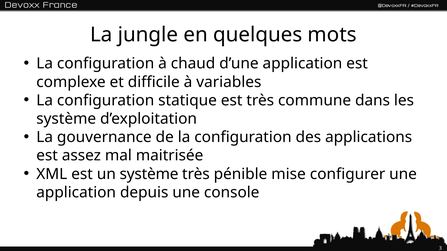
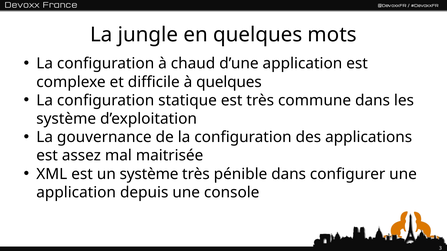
à variables: variables -> quelques (229, 82)
pénible mise: mise -> dans (289, 174)
